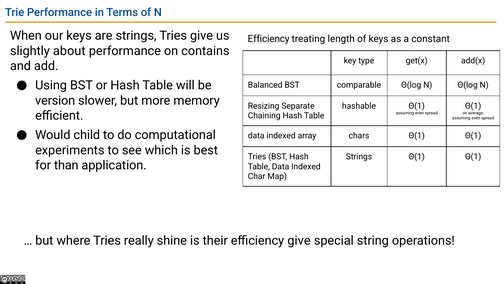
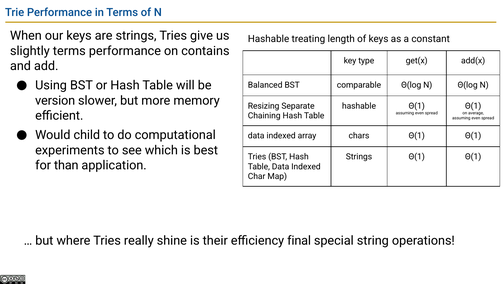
Efficiency: Efficiency -> Hashable (269, 39)
slightly about: about -> terms (69, 51)
efficiency give: give -> final (299, 240)
